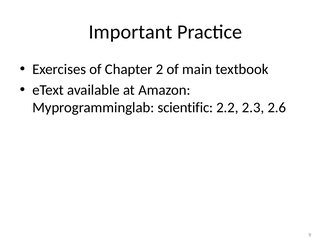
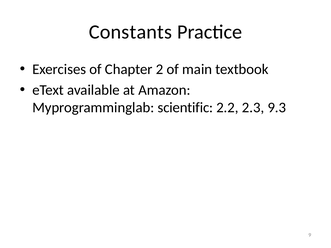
Important: Important -> Constants (130, 32)
2.6: 2.6 -> 9.3 (277, 108)
